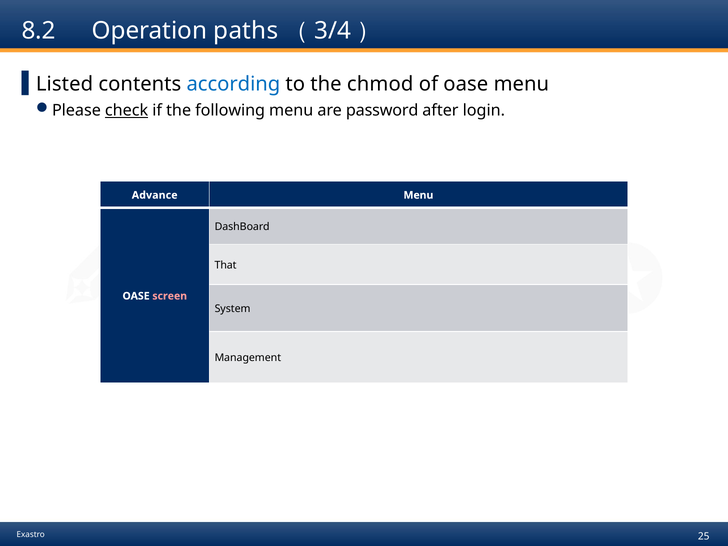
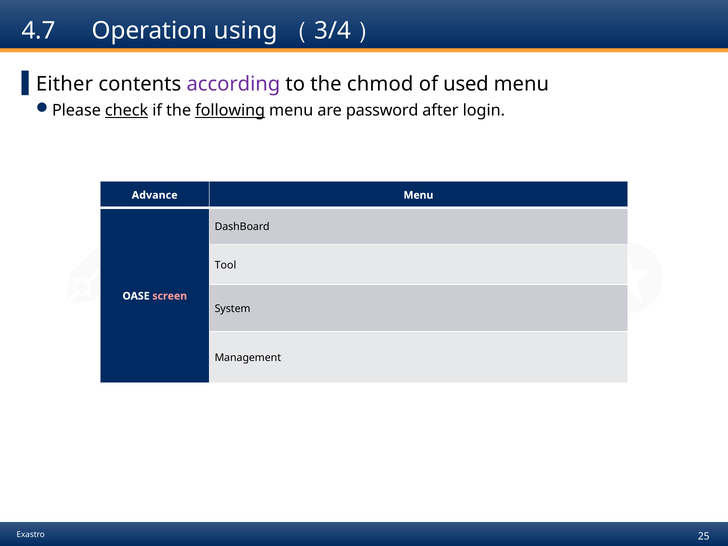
8.2: 8.2 -> 4.7 (39, 31)
paths: paths -> using (246, 31)
Listed: Listed -> Either (64, 84)
according colour: blue -> purple (233, 84)
of oase: oase -> used (466, 84)
following underline: none -> present (230, 110)
That: That -> Tool (225, 265)
